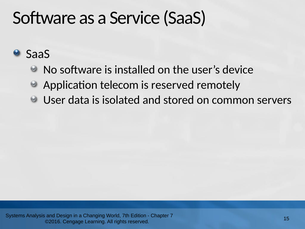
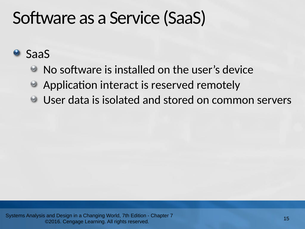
telecom: telecom -> interact (119, 85)
